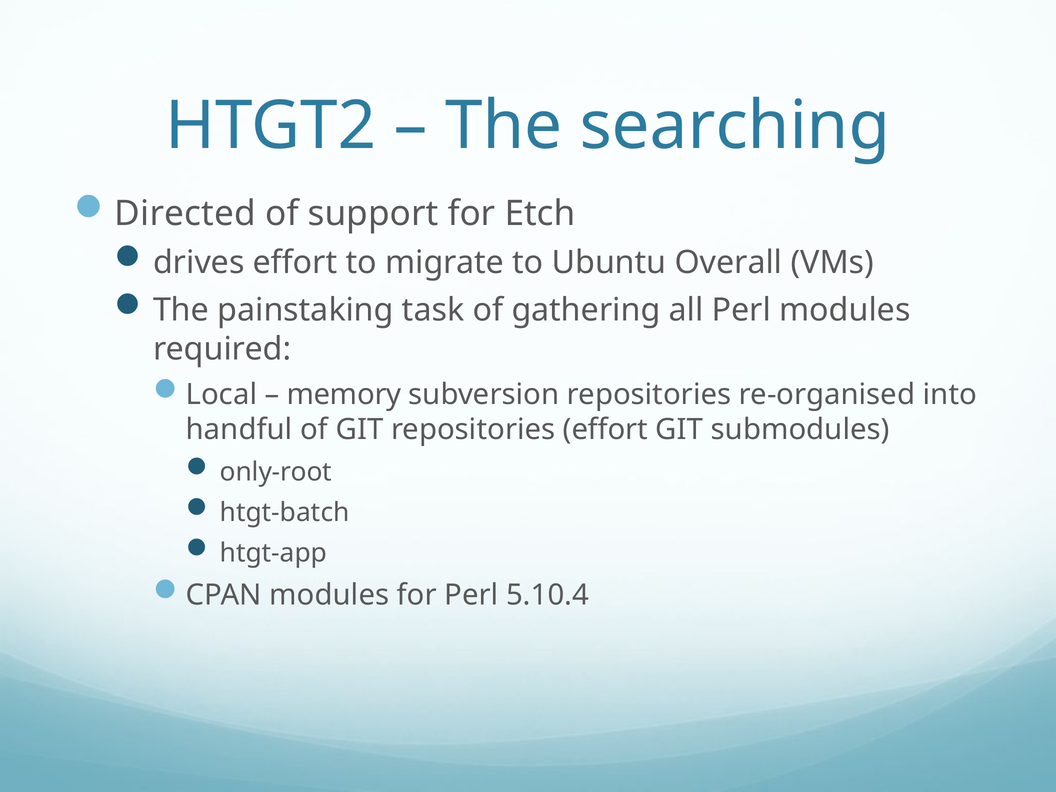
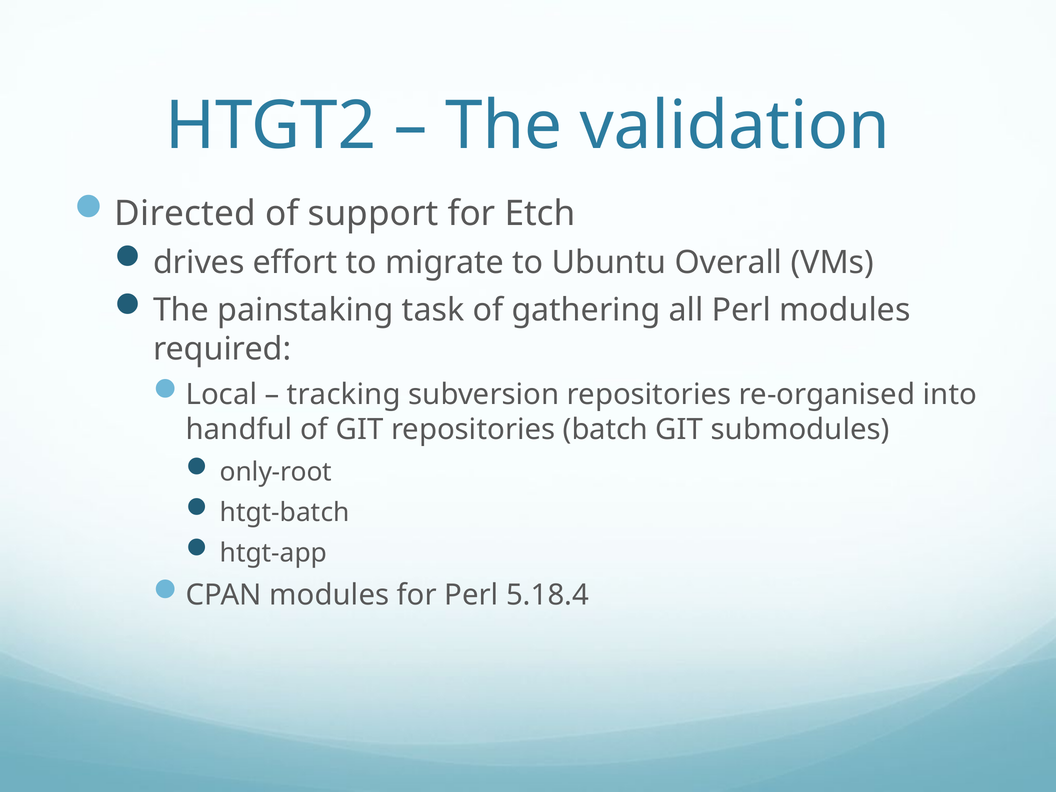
searching: searching -> validation (735, 126)
memory: memory -> tracking (344, 395)
repositories effort: effort -> batch (605, 430)
5.10.4: 5.10.4 -> 5.18.4 (548, 595)
